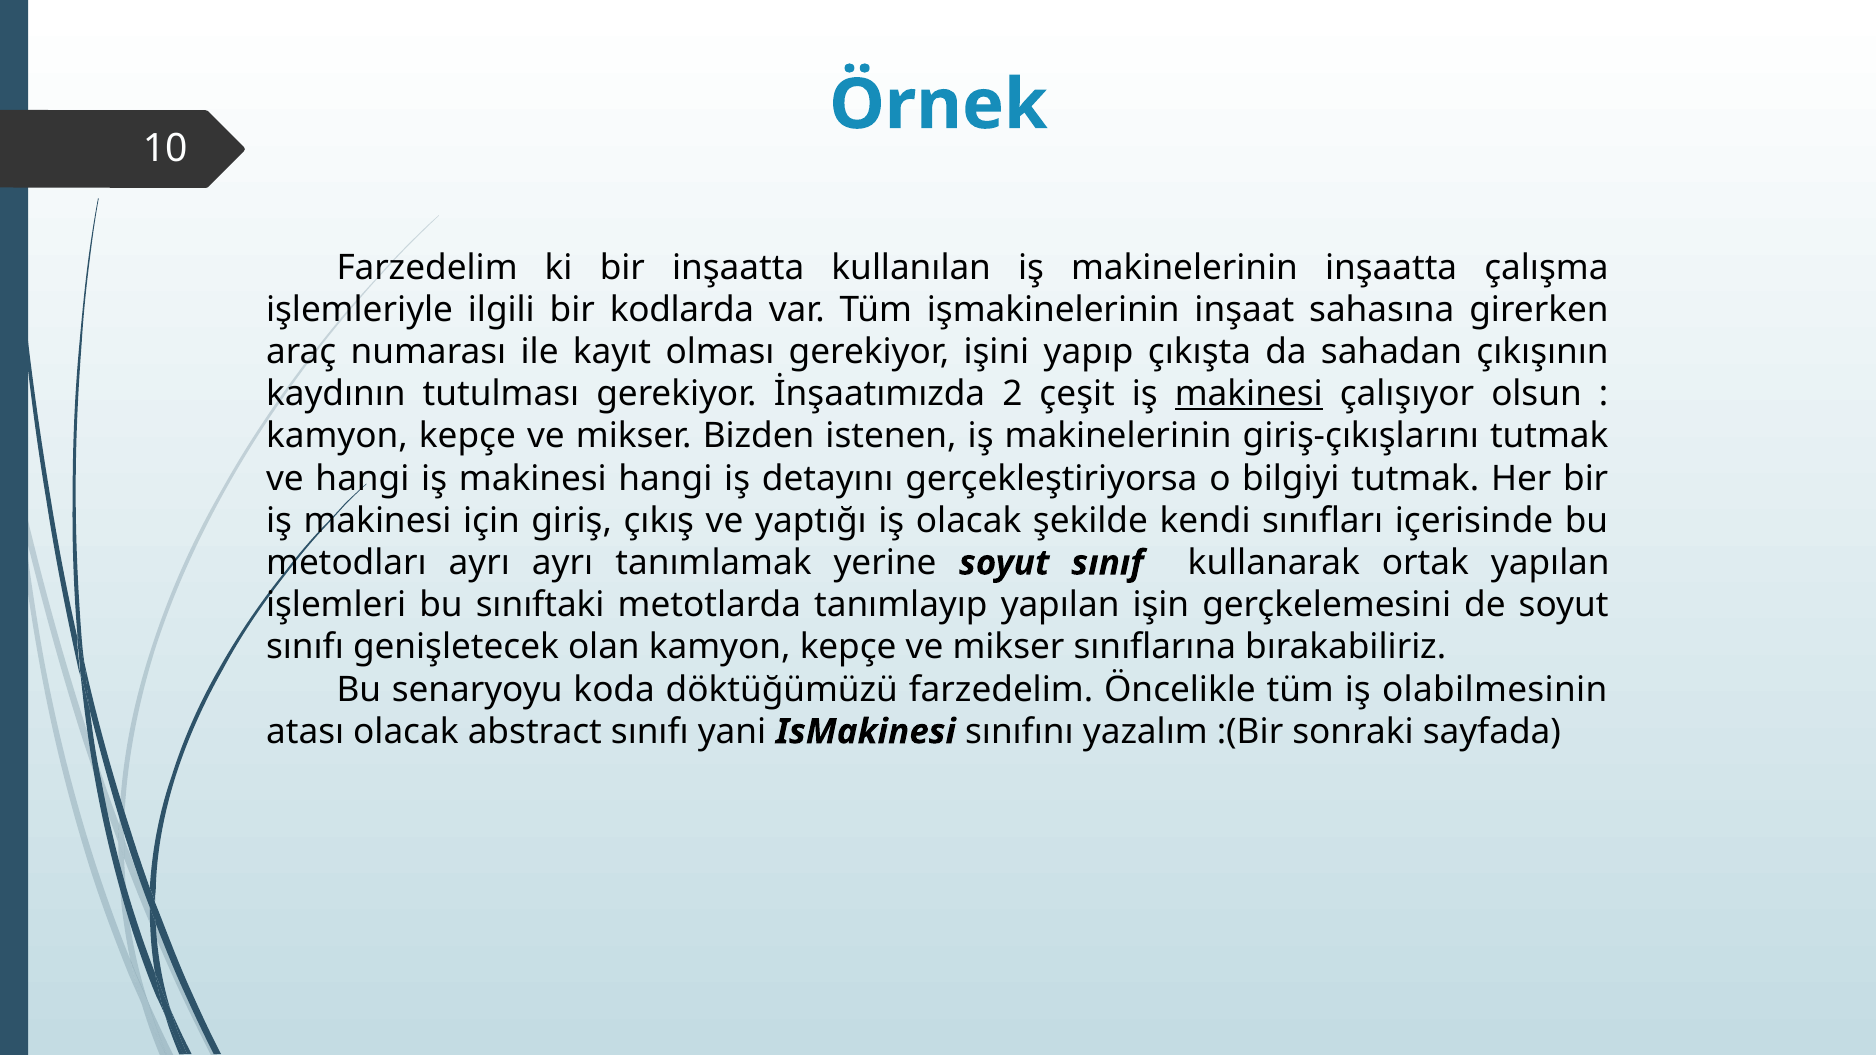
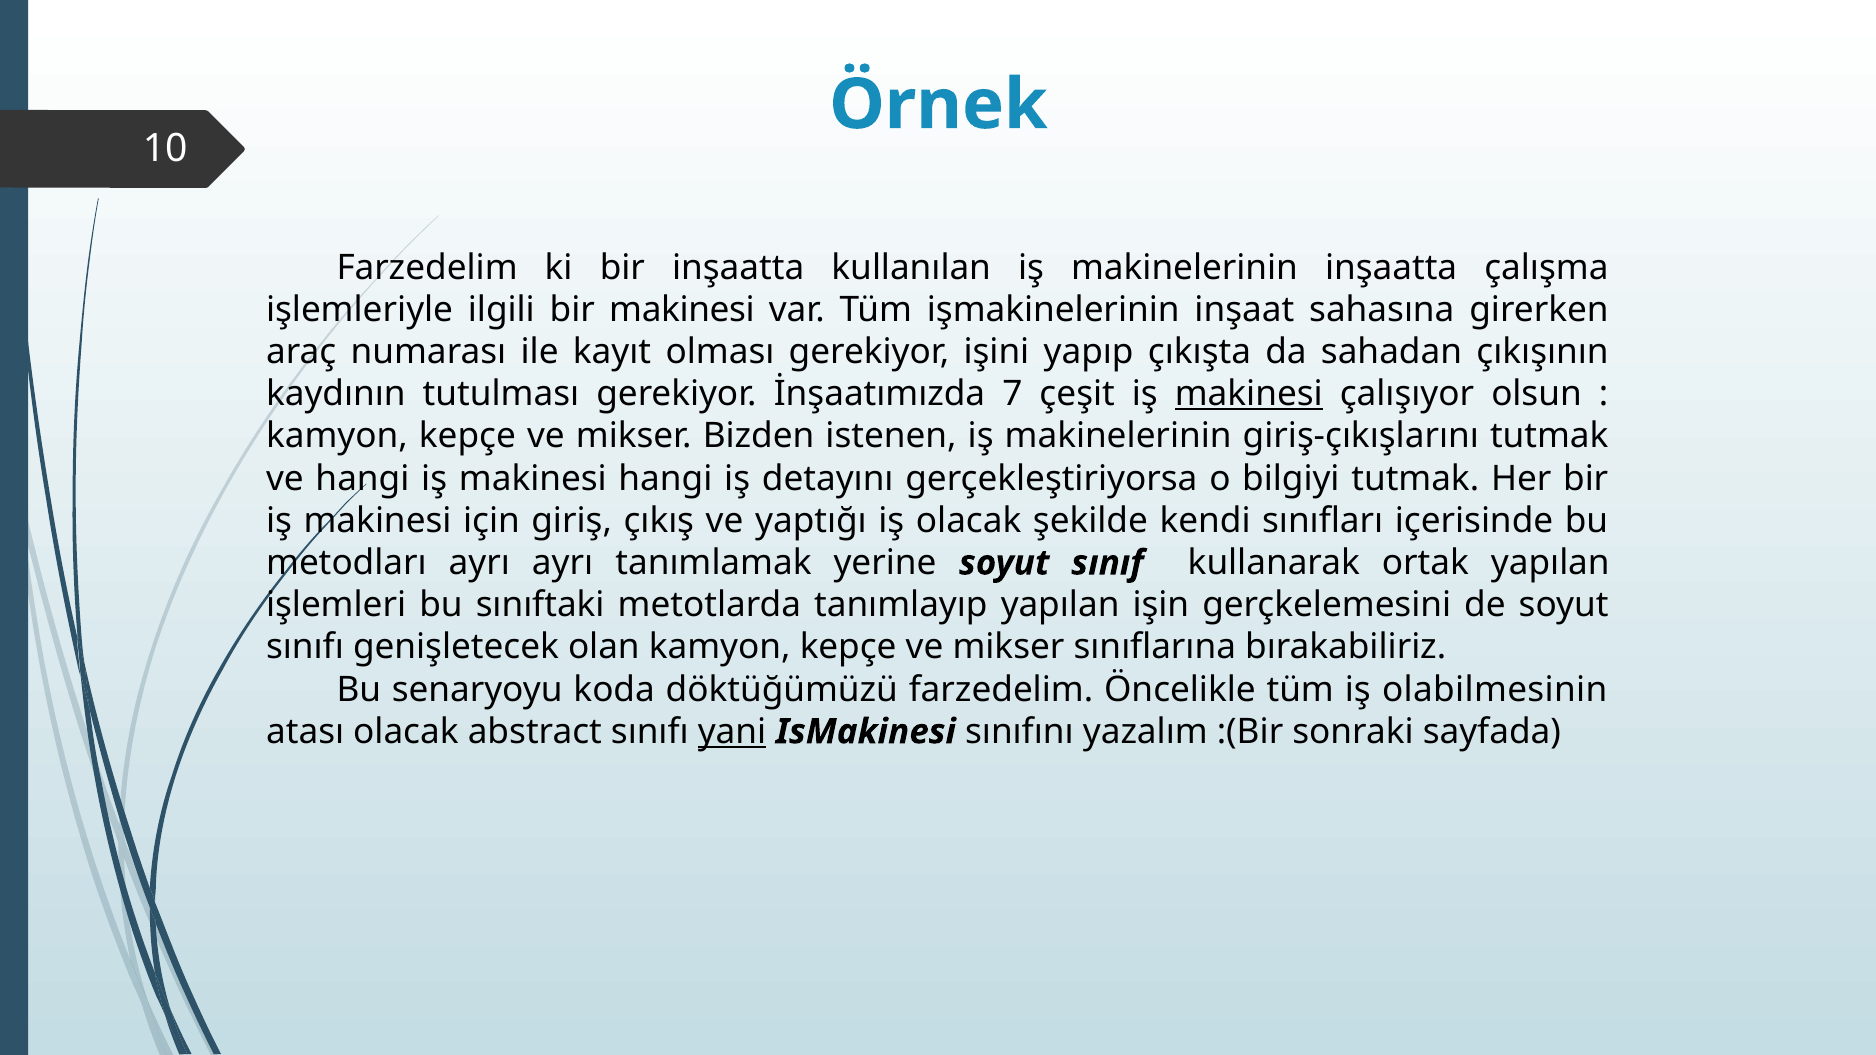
bir kodlarda: kodlarda -> makinesi (682, 310)
2: 2 -> 7 (1013, 394)
yani underline: none -> present (732, 732)
